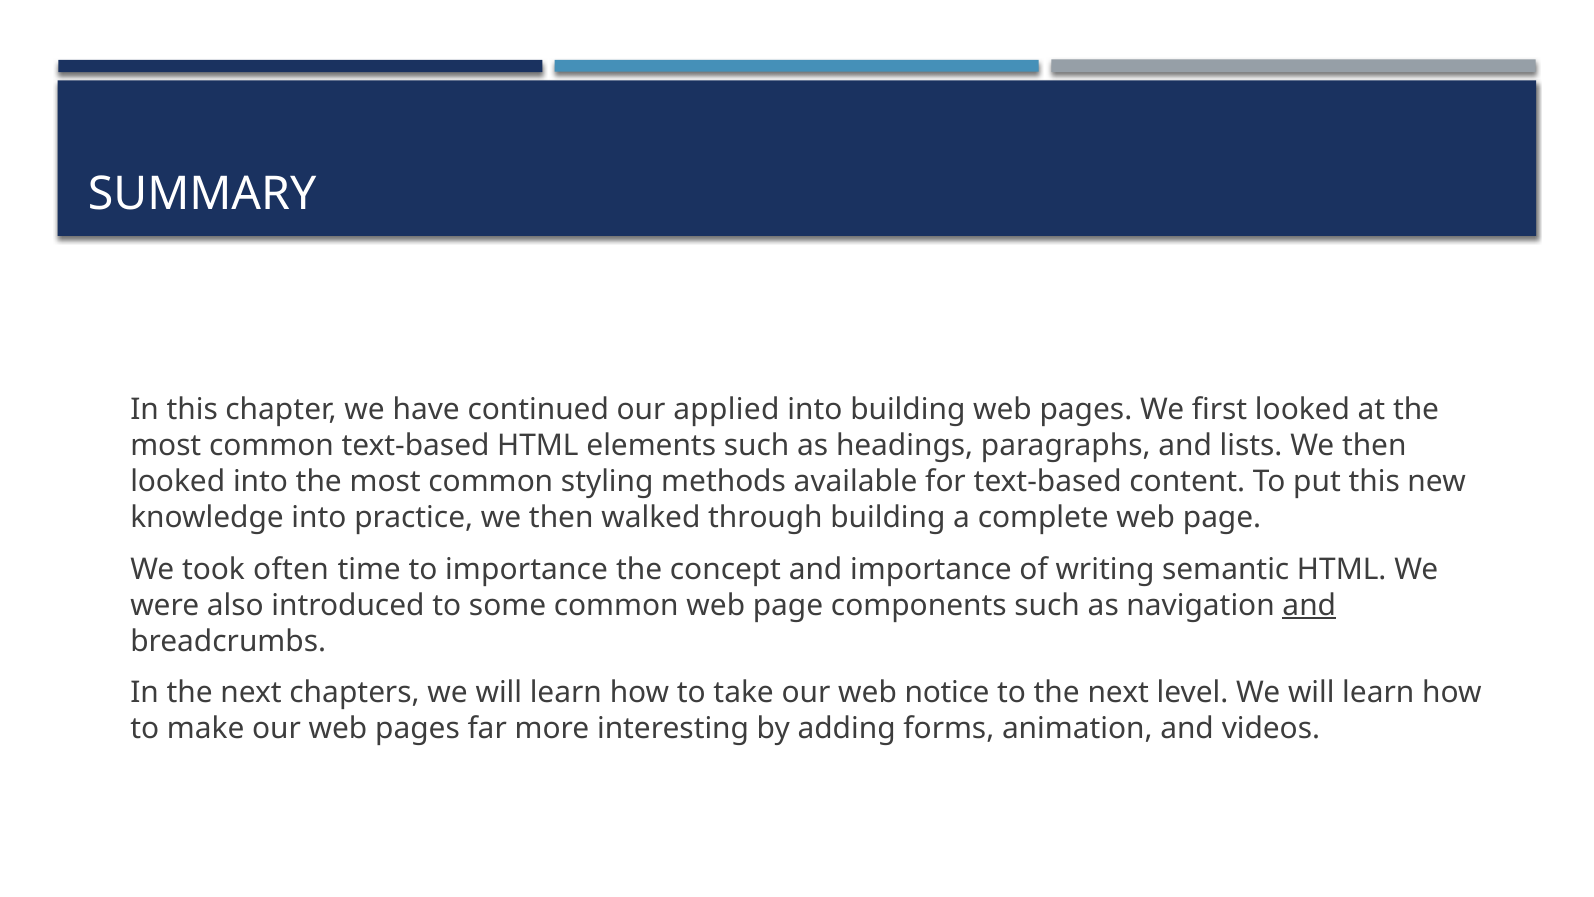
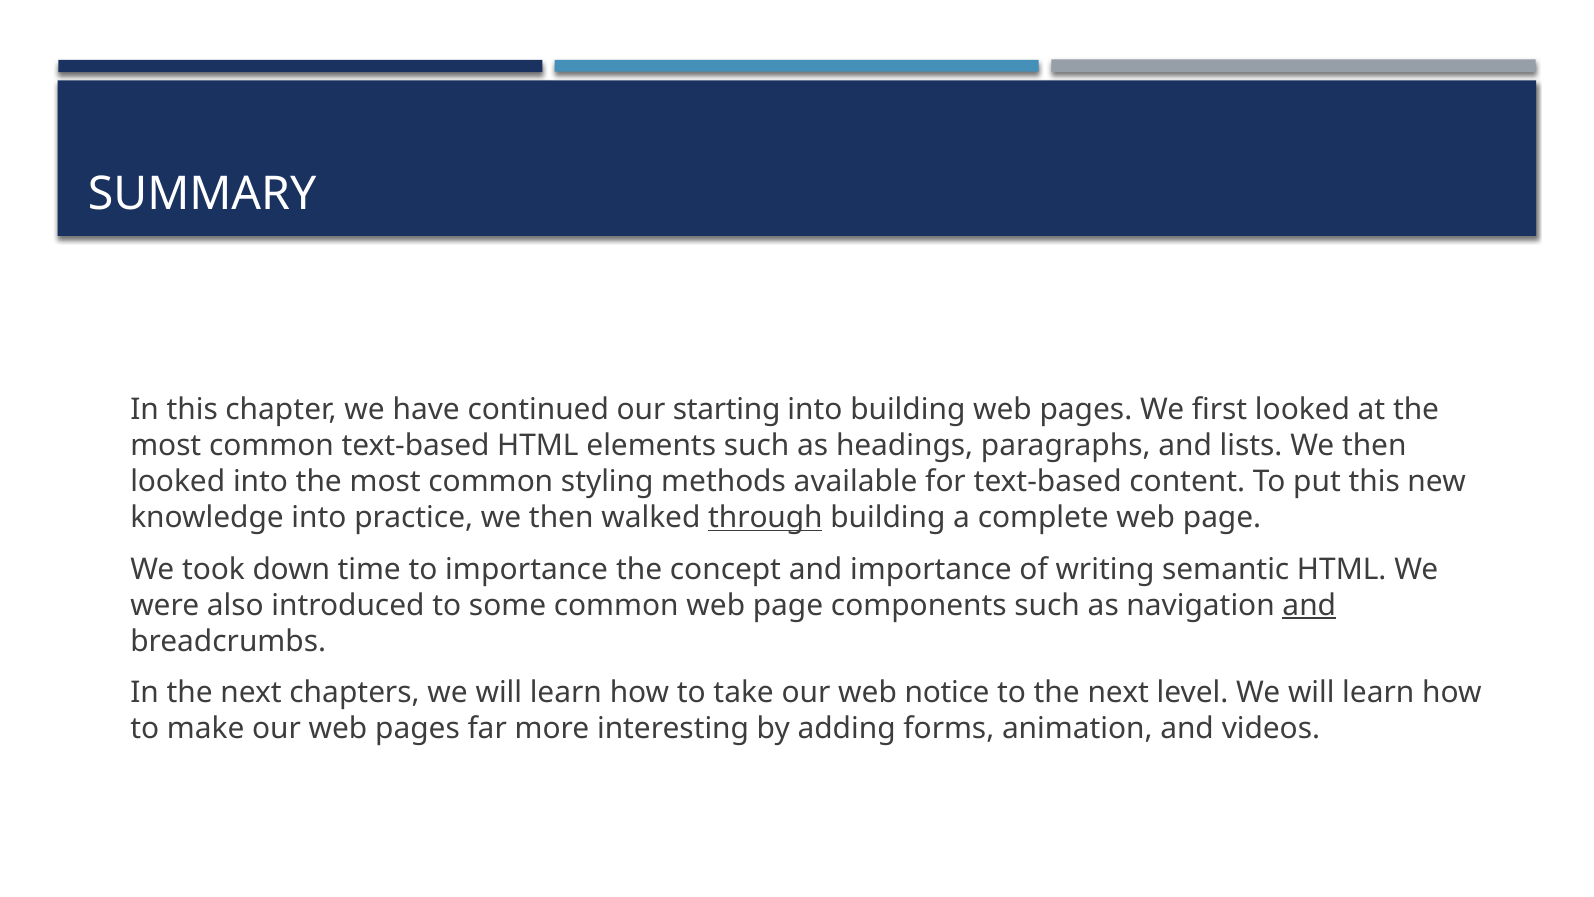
applied: applied -> starting (727, 410)
through underline: none -> present (765, 517)
often: often -> down (291, 569)
